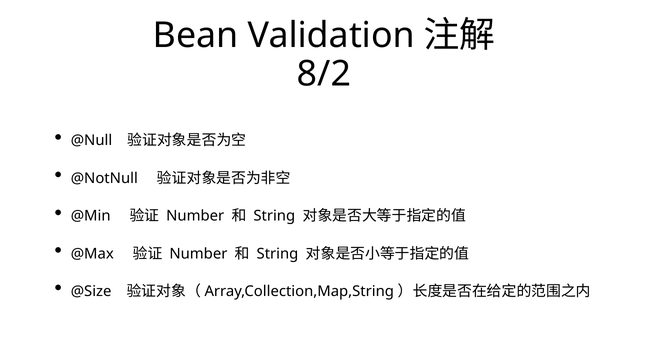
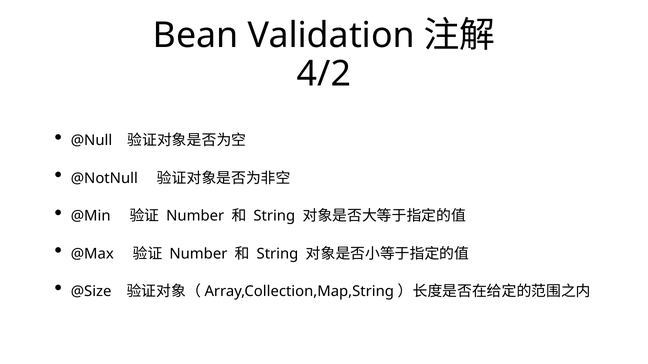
8/2: 8/2 -> 4/2 (324, 74)
